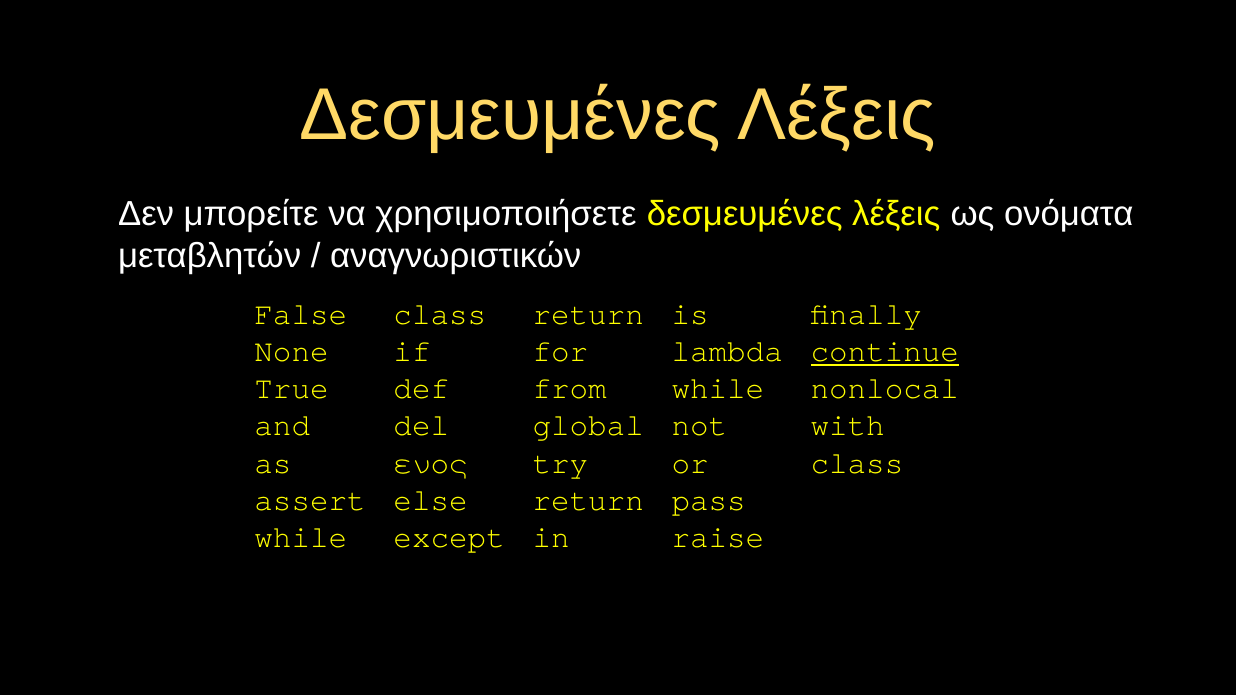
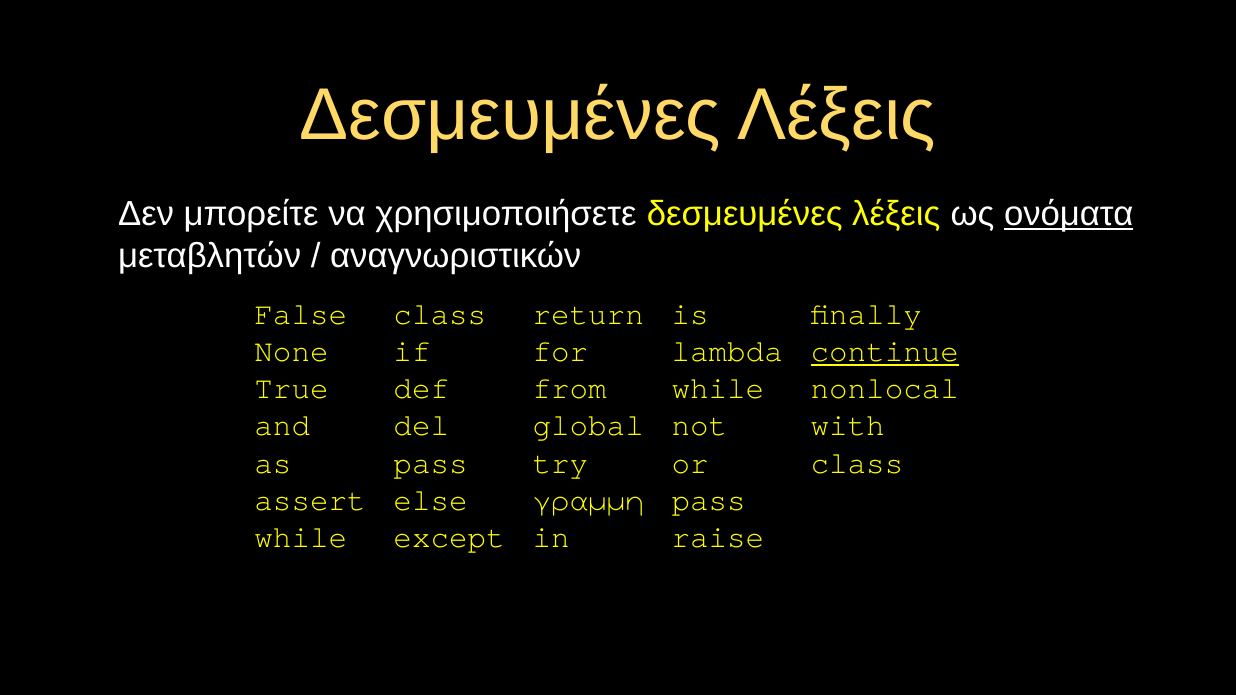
ονόματα underline: none -> present (1069, 214)
as ενός: ενός -> pass (431, 463)
else return: return -> γραμμή (588, 500)
